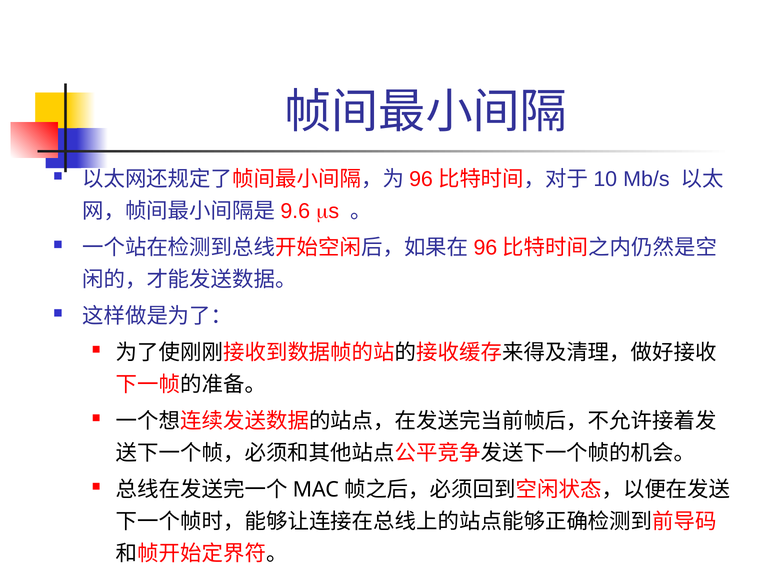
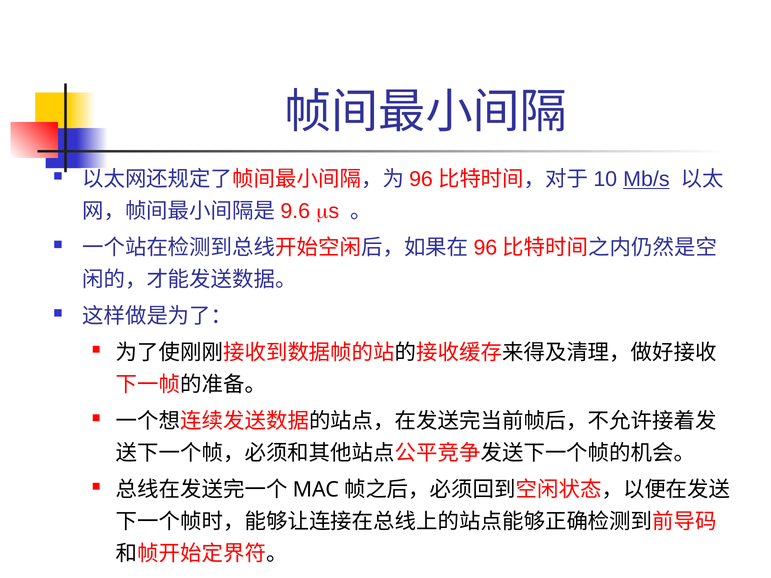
Mb/s underline: none -> present (646, 179)
